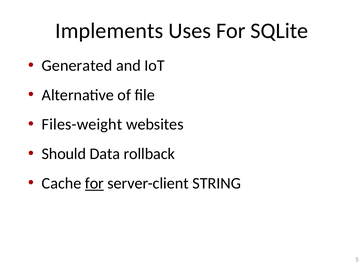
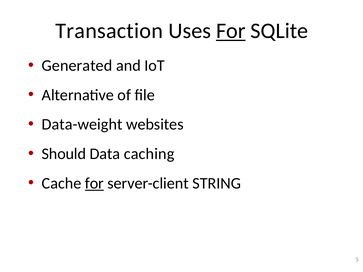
Implements: Implements -> Transaction (109, 31)
For underline: none -> present (231, 31)
Files-weight: Files-weight -> Data-weight (82, 124)
rollback: rollback -> caching (149, 154)
